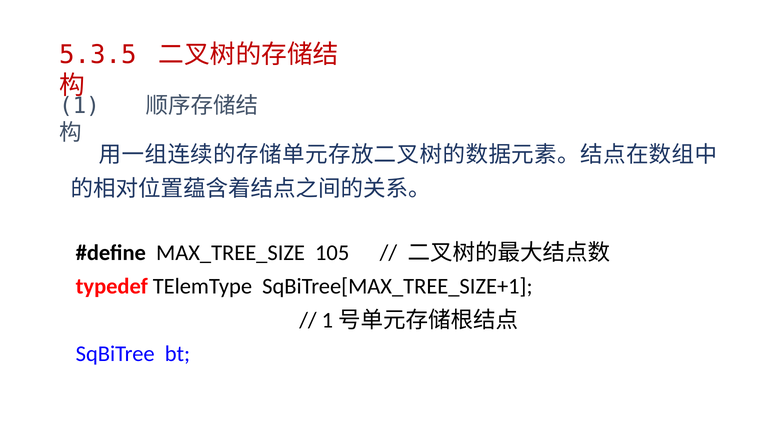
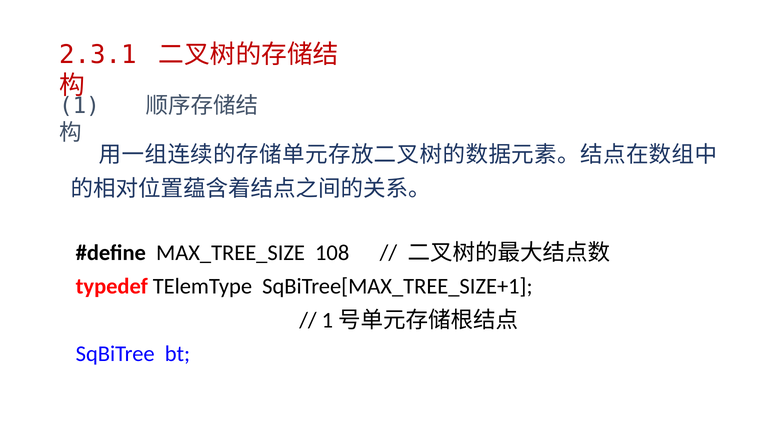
5.3.5: 5.3.5 -> 2.3.1 (98, 55)
105: 105 -> 108 (332, 253)
